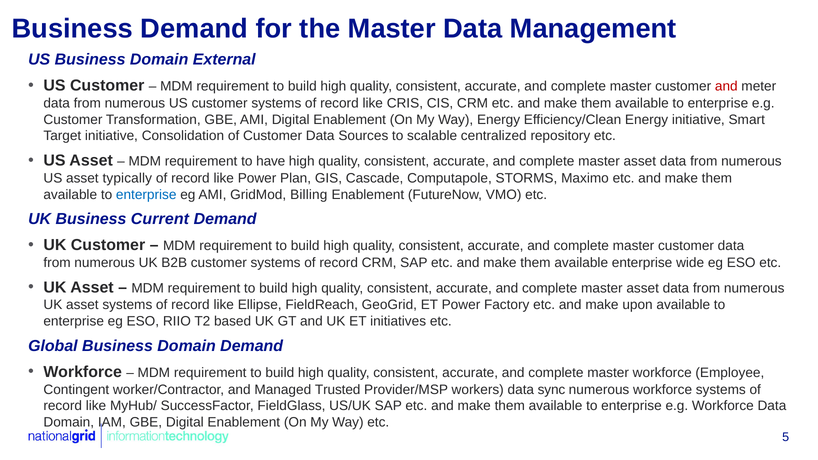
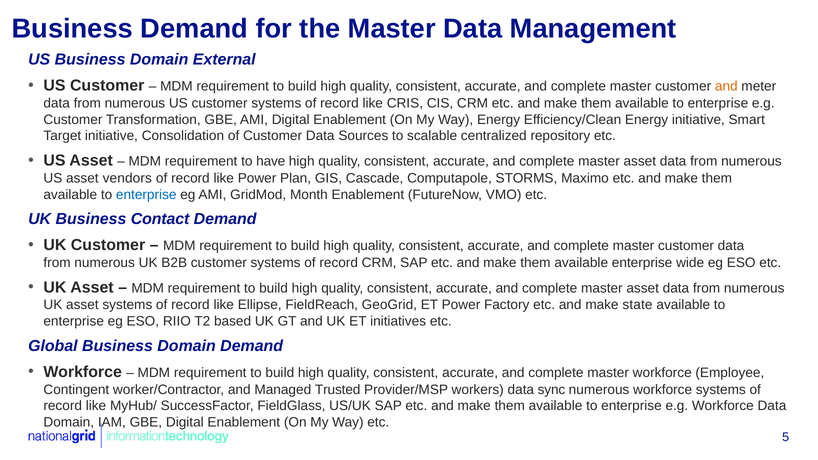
and colour: red -> orange (726, 86)
typically: typically -> vendors (127, 178)
Billing: Billing -> Month (309, 195)
Current: Current -> Contact (160, 219)
upon: upon -> state (637, 305)
